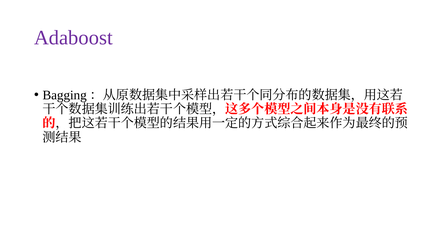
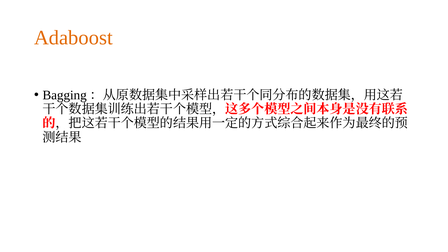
Adaboost colour: purple -> orange (73, 38)
